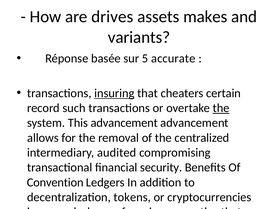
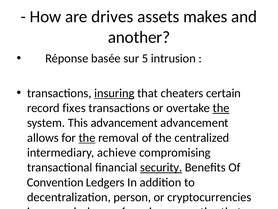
variants: variants -> another (139, 37)
accurate: accurate -> intrusion (173, 58)
record such: such -> fixes (74, 108)
the underline: none -> present (87, 137)
audited: audited -> achieve (117, 152)
security underline: none -> present (161, 167)
tokens: tokens -> person (132, 197)
